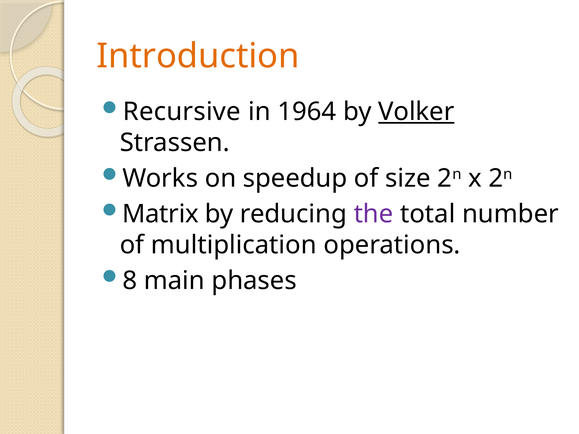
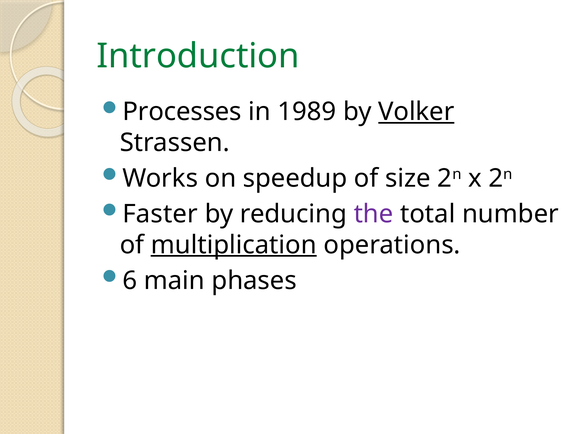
Introduction colour: orange -> green (198, 56)
Recursive: Recursive -> Processes (182, 112)
1964: 1964 -> 1989 (307, 112)
Matrix: Matrix -> Faster (160, 214)
multiplication underline: none -> present (234, 245)
8: 8 -> 6 (130, 281)
